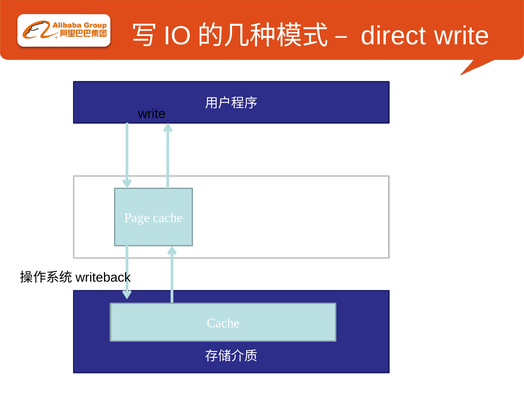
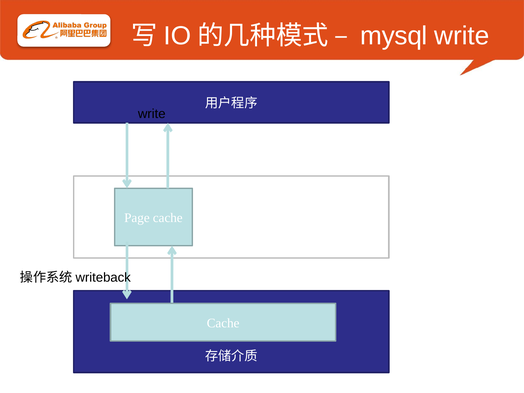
direct: direct -> mysql (394, 36)
